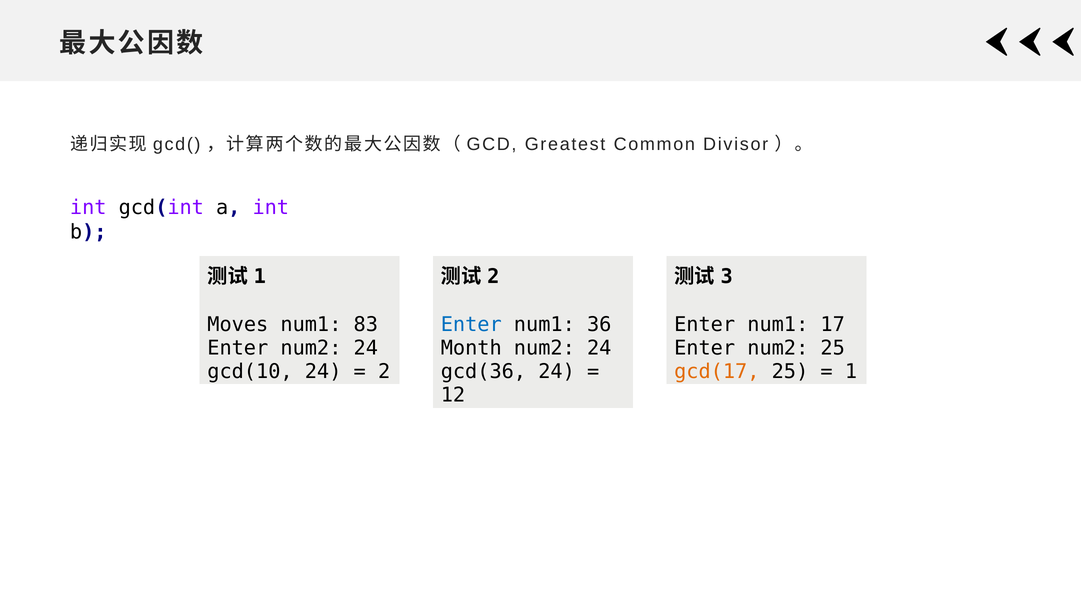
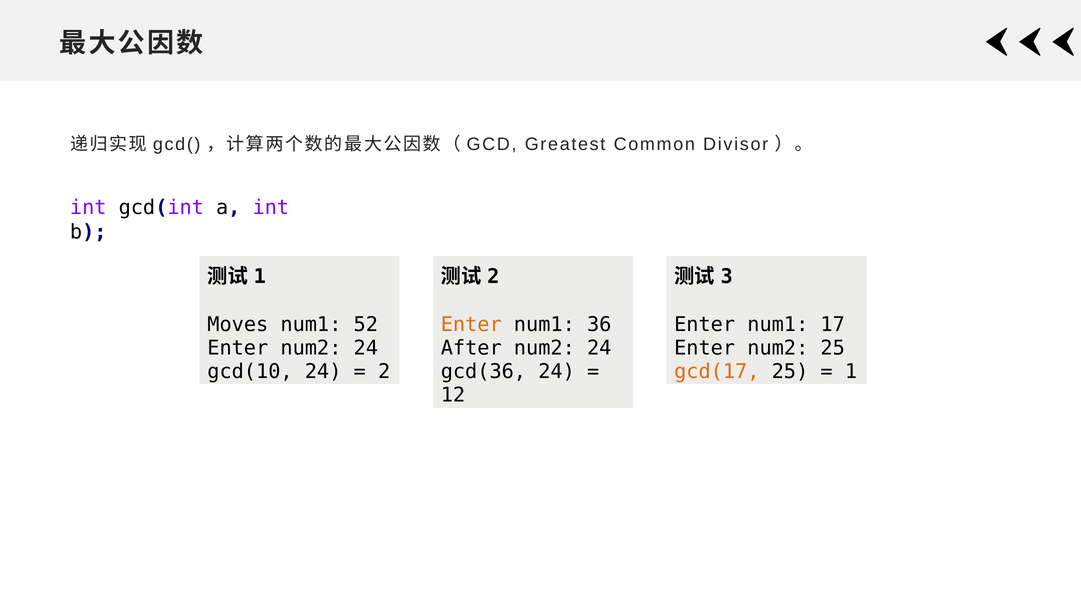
83: 83 -> 52 (366, 325)
Enter colour: blue -> orange (471, 325)
Month: Month -> After (471, 348)
